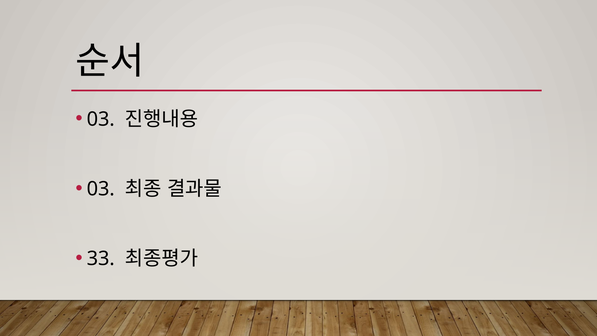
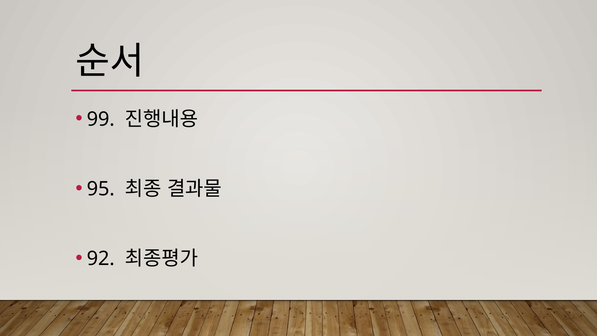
03: 03 -> 99 (101, 119)
03: 03 -> 95 (101, 189)
33: 33 -> 92 (101, 259)
